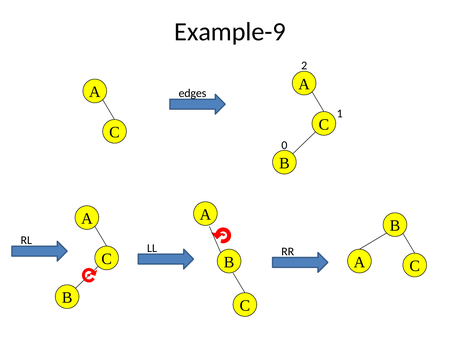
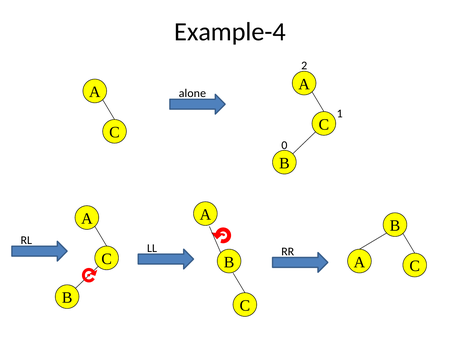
Example-9: Example-9 -> Example-4 (230, 32)
edges: edges -> alone (192, 93)
